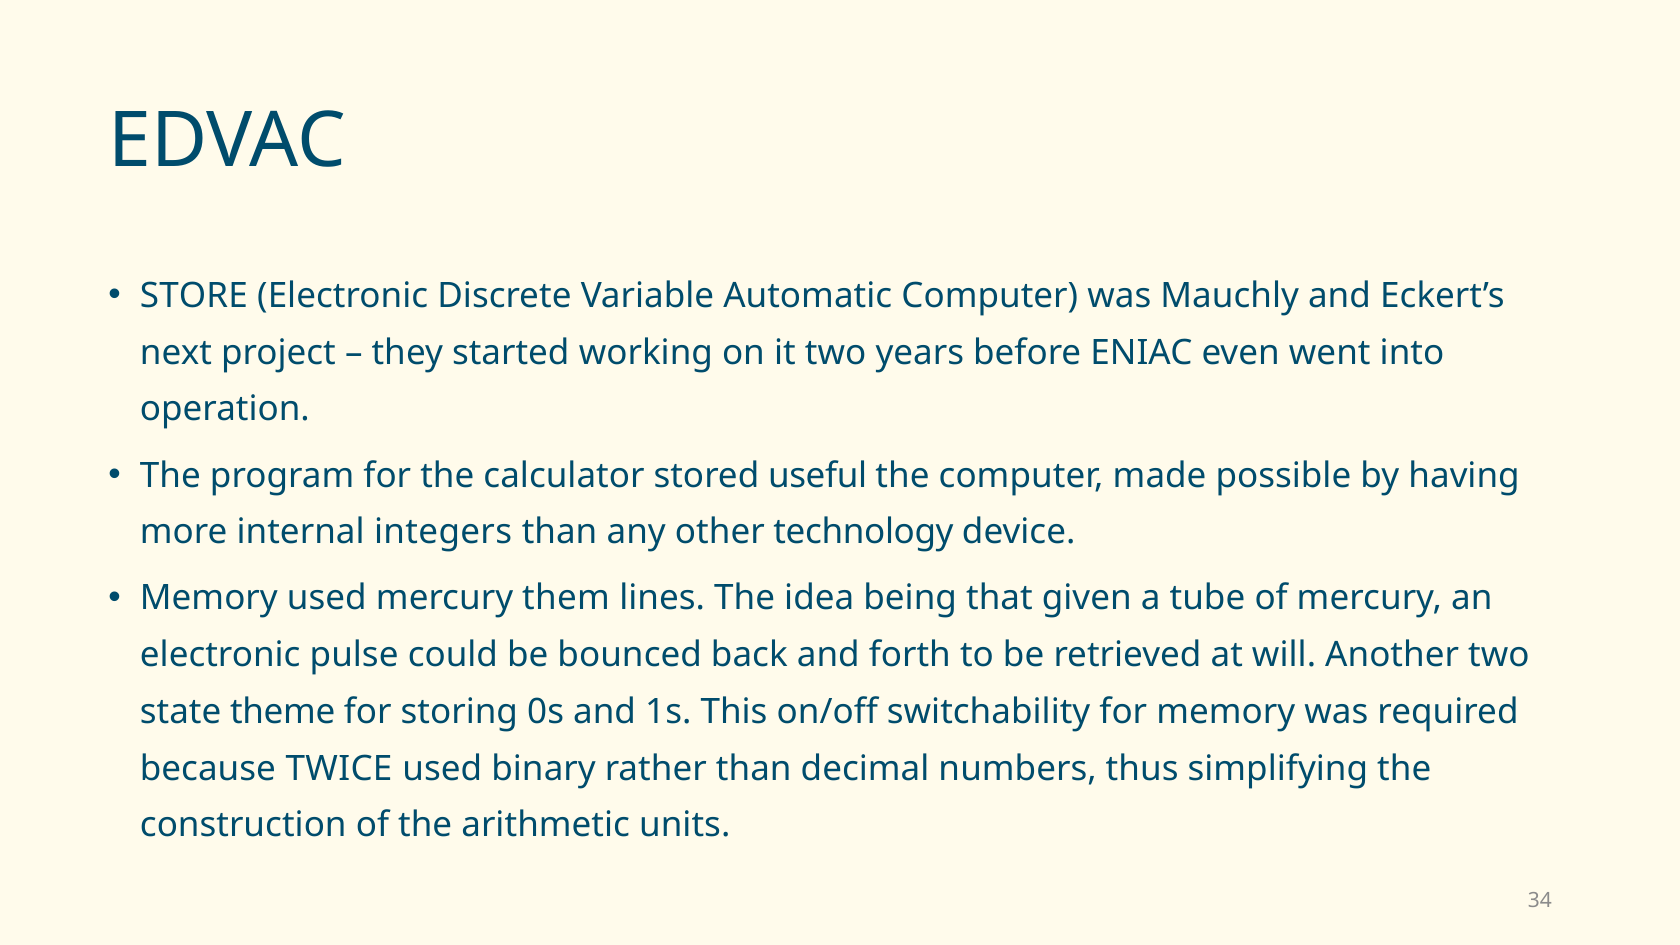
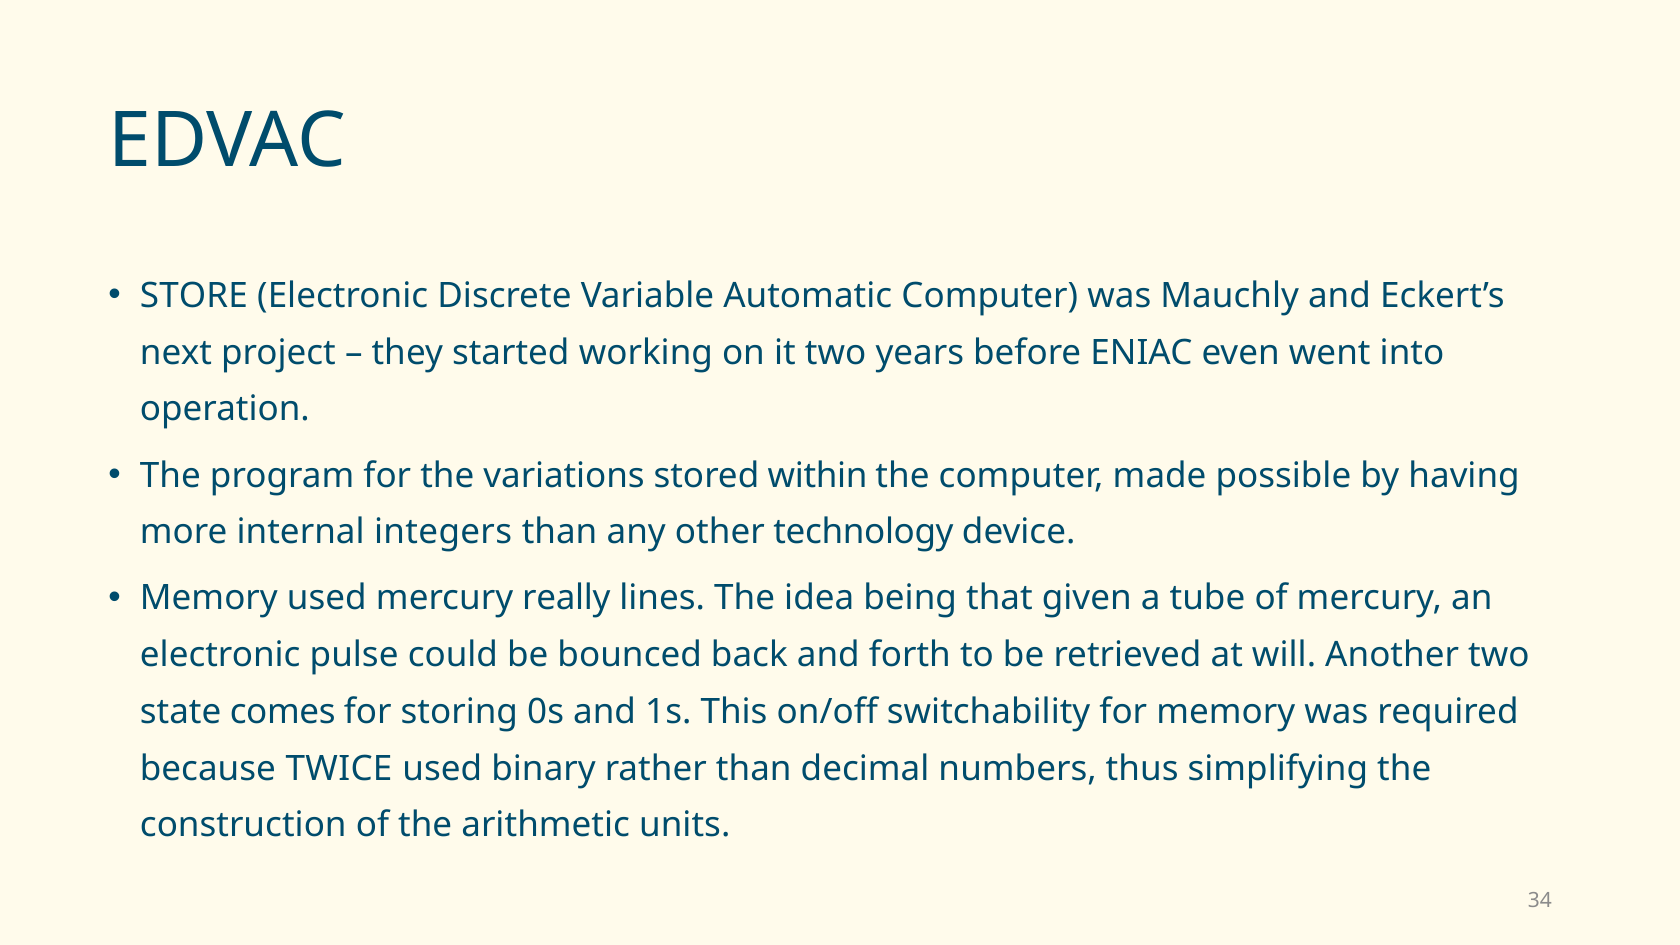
calculator: calculator -> variations (564, 476)
useful: useful -> within (818, 476)
them: them -> really (566, 598)
theme: theme -> comes (283, 712)
